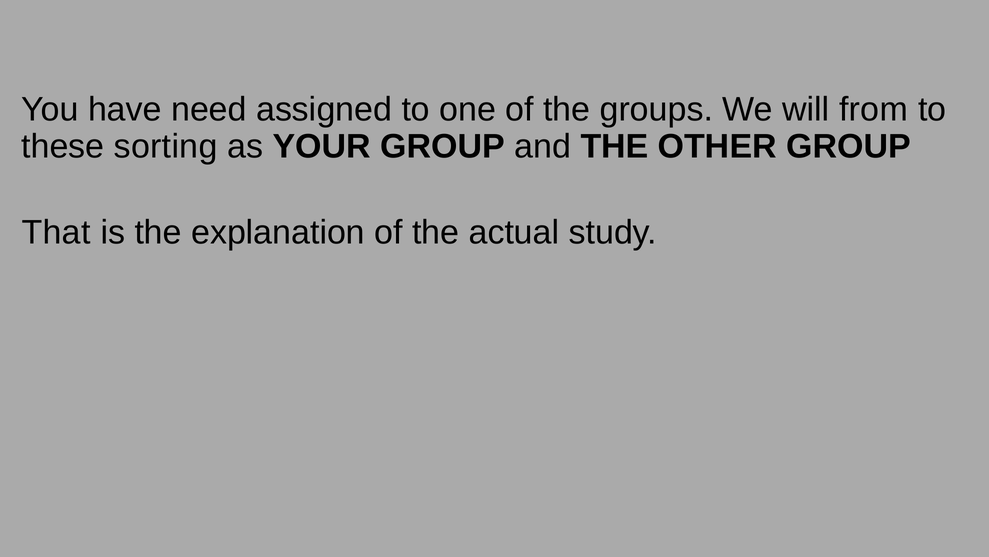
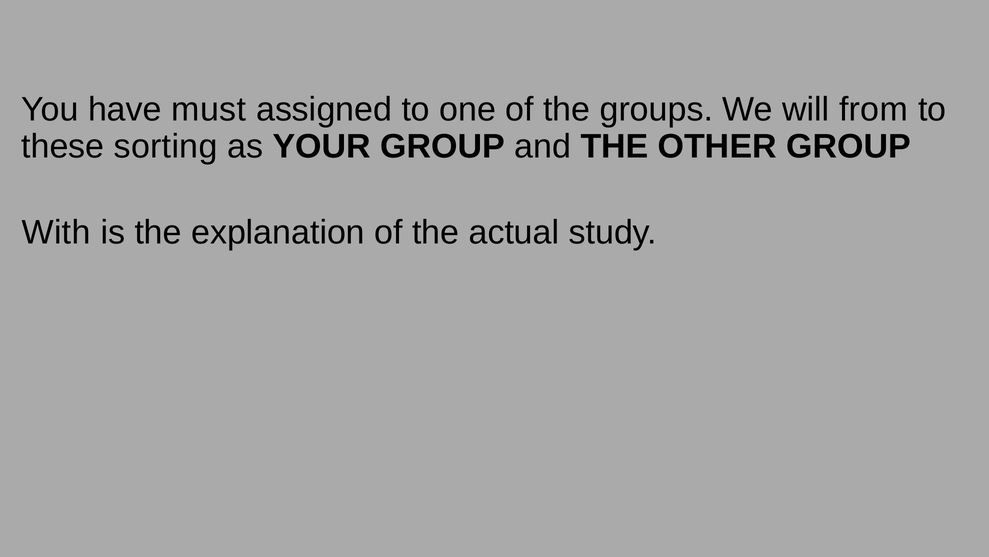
need: need -> must (209, 109)
That: That -> With (56, 232)
